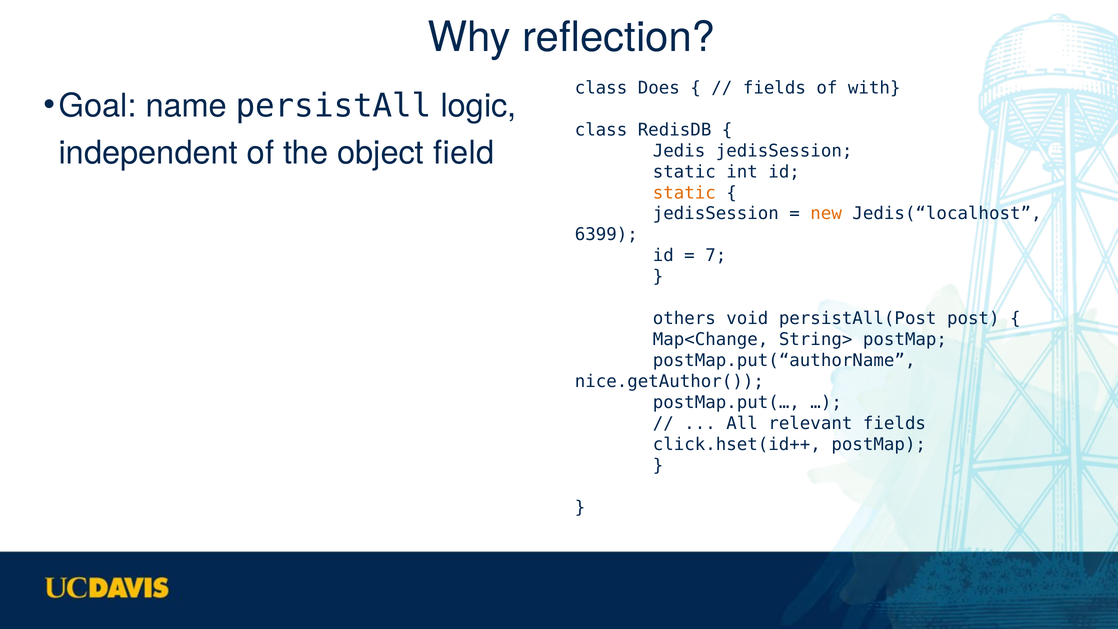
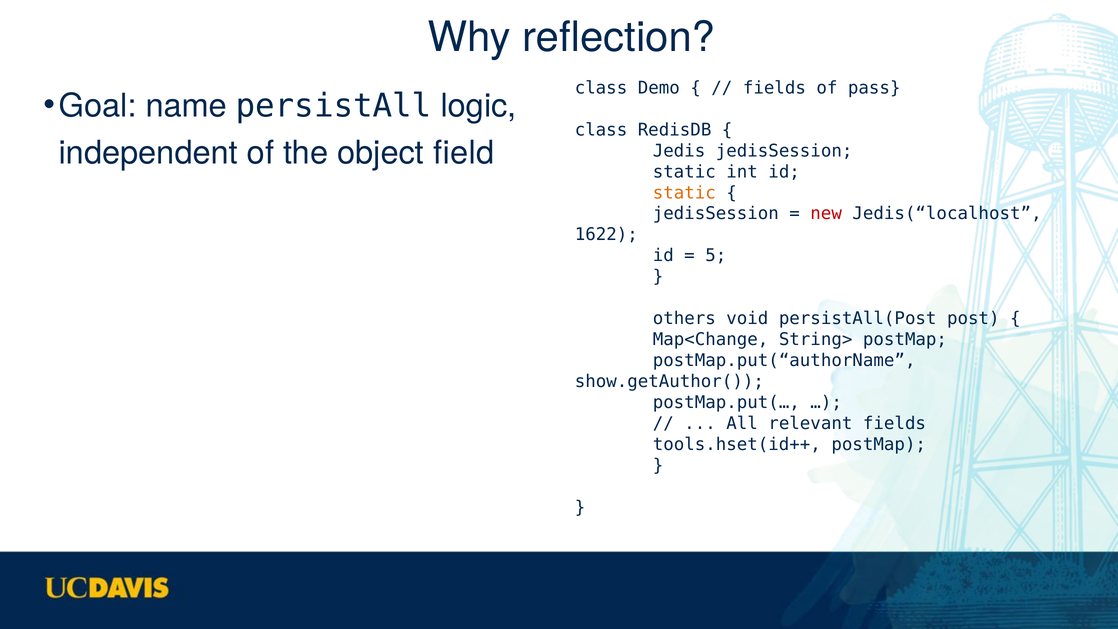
Does: Does -> Demo (659, 88)
with: with -> pass (874, 88)
new colour: orange -> red (826, 214)
6399: 6399 -> 1622 (606, 235)
7: 7 -> 5 (716, 256)
nice.getAuthor(: nice.getAuthor( -> show.getAuthor( (669, 381)
click.hset(id++: click.hset(id++ -> tools.hset(id++ (737, 444)
